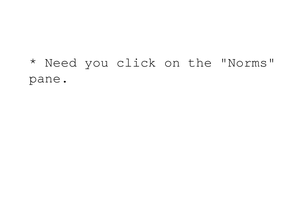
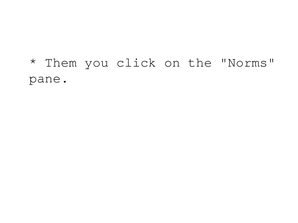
Need: Need -> Them (61, 63)
